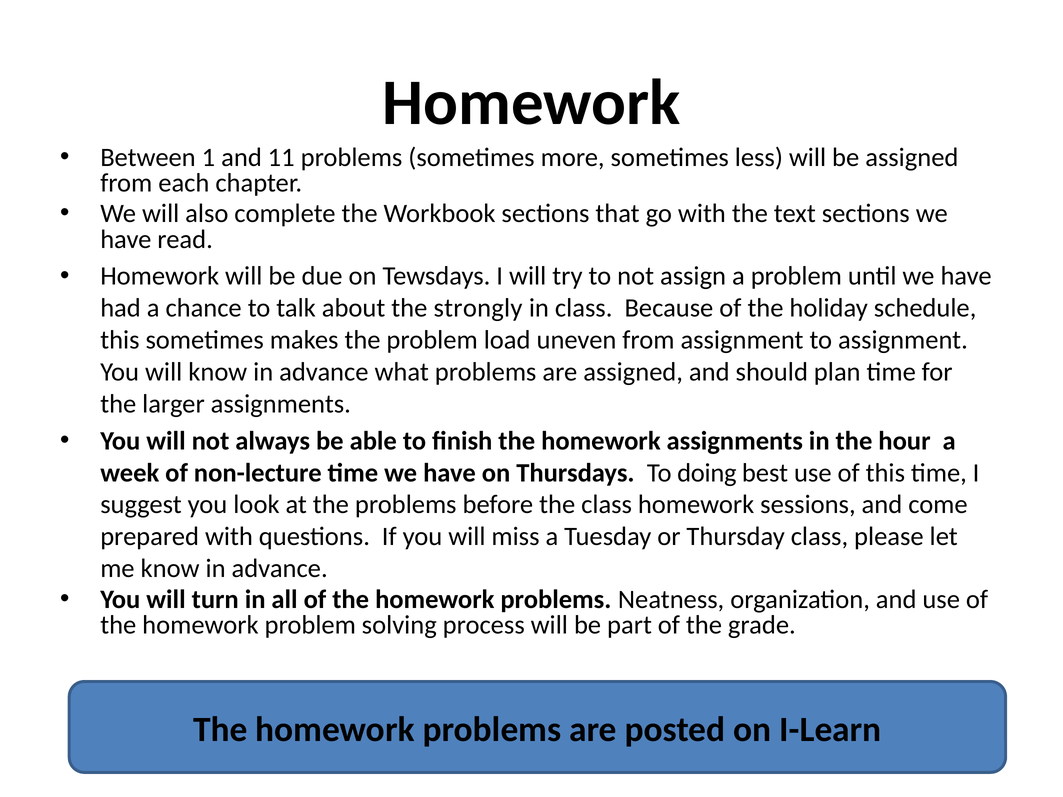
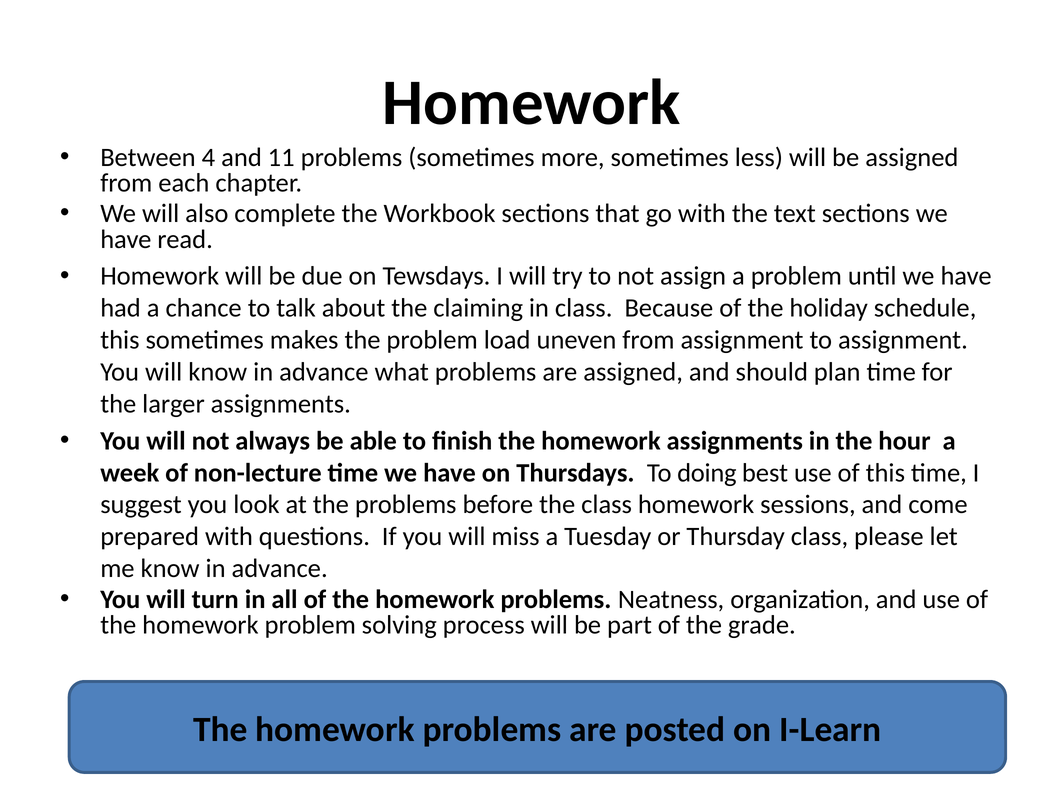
1: 1 -> 4 (208, 157)
strongly: strongly -> claiming (478, 308)
